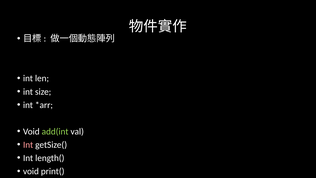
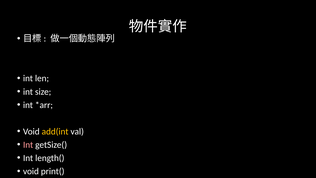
add(int colour: light green -> yellow (55, 131)
